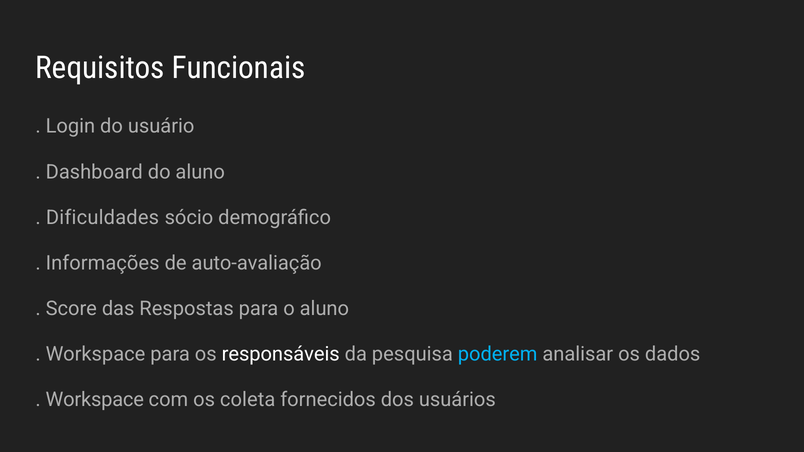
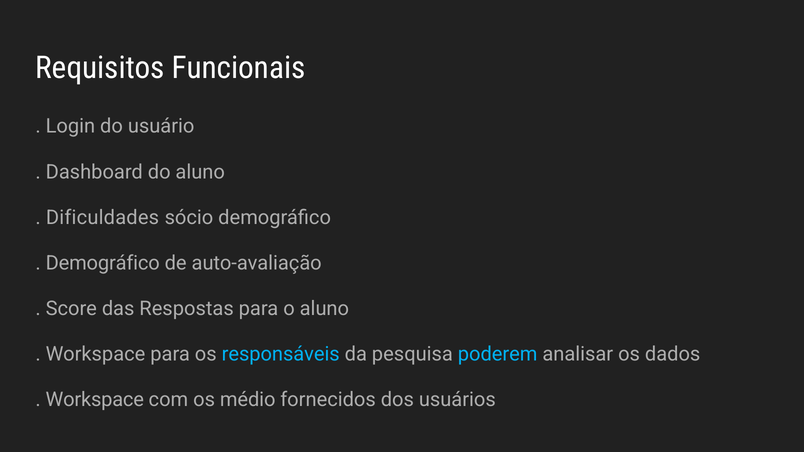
Informações: Informações -> Demográfico (103, 263)
responsáveis colour: white -> light blue (281, 354)
coleta: coleta -> médio (248, 400)
